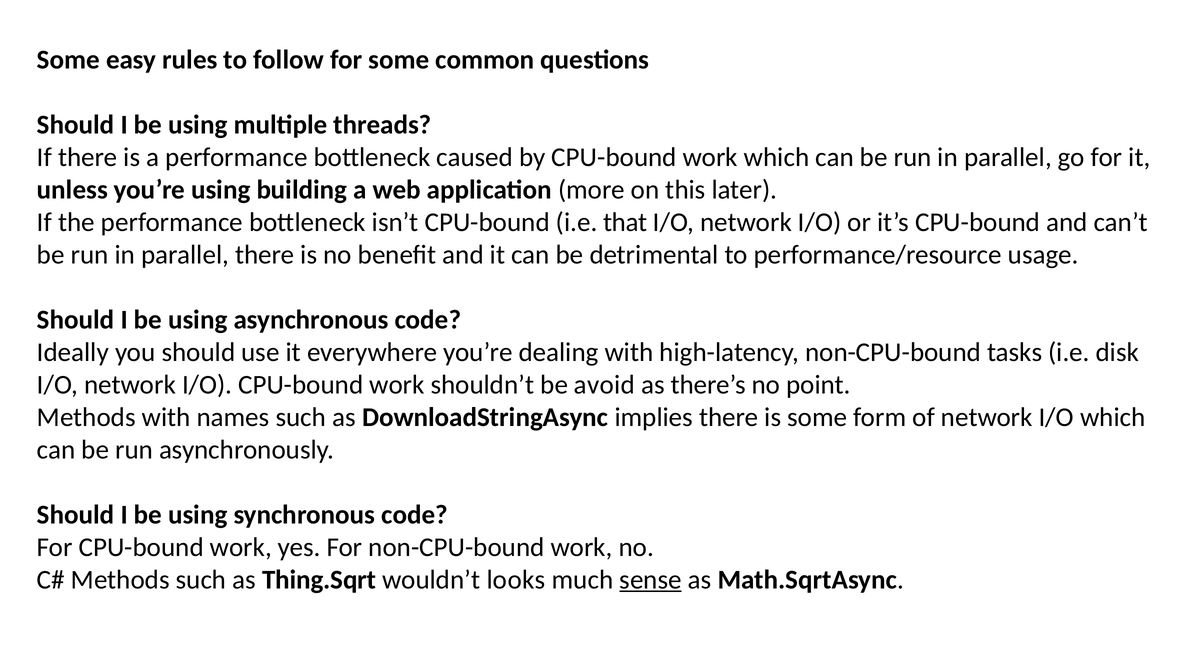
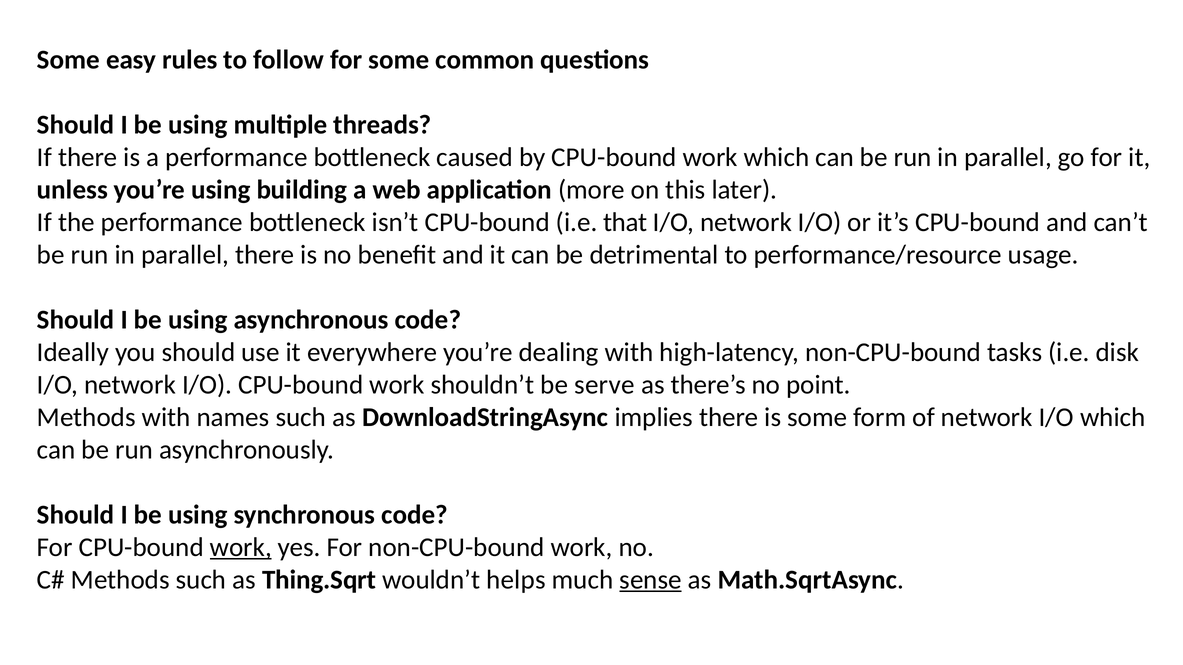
avoid: avoid -> serve (604, 385)
work underline: none -> present (241, 548)
looks: looks -> helps (516, 580)
